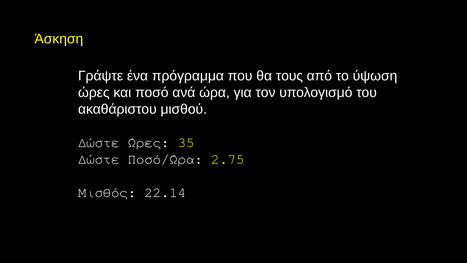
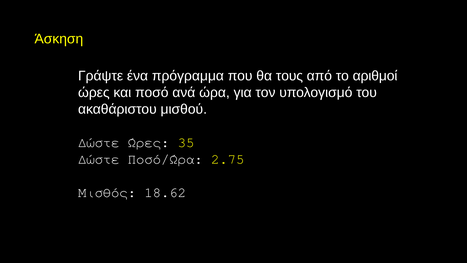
ύψωση: ύψωση -> αριθμοί (375, 76)
22.14: 22.14 -> 18.62 (165, 192)
